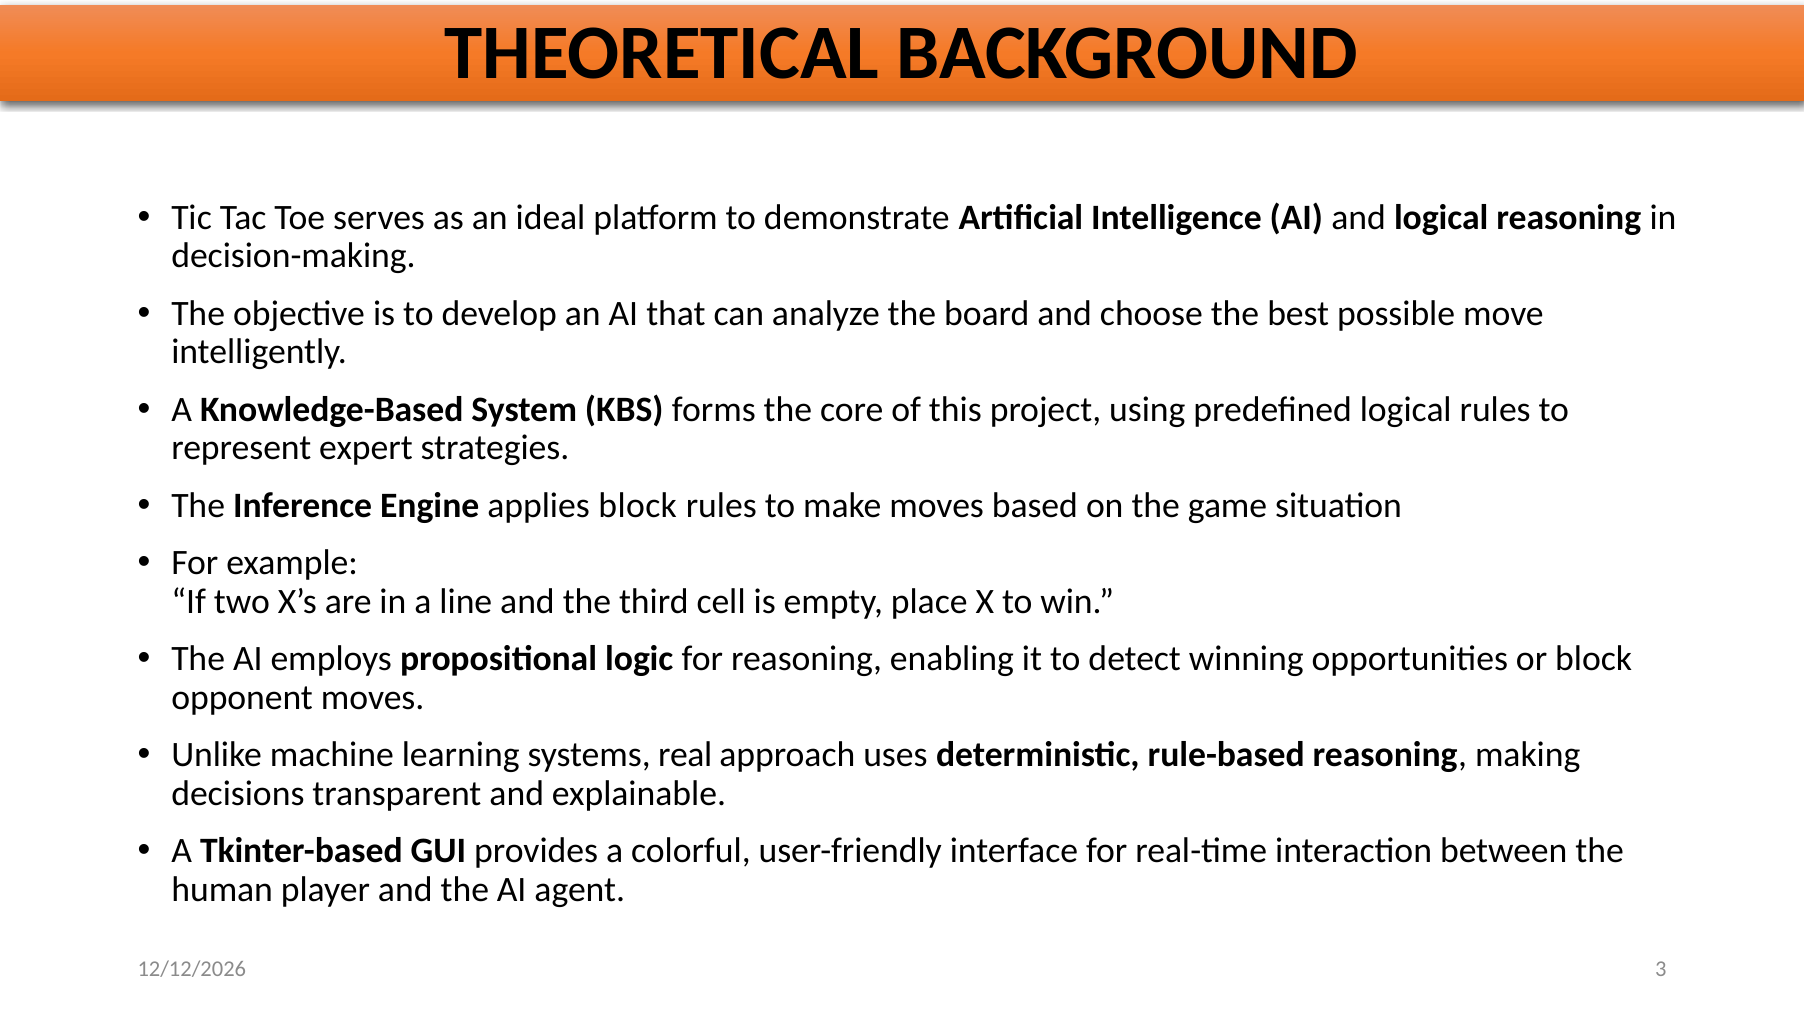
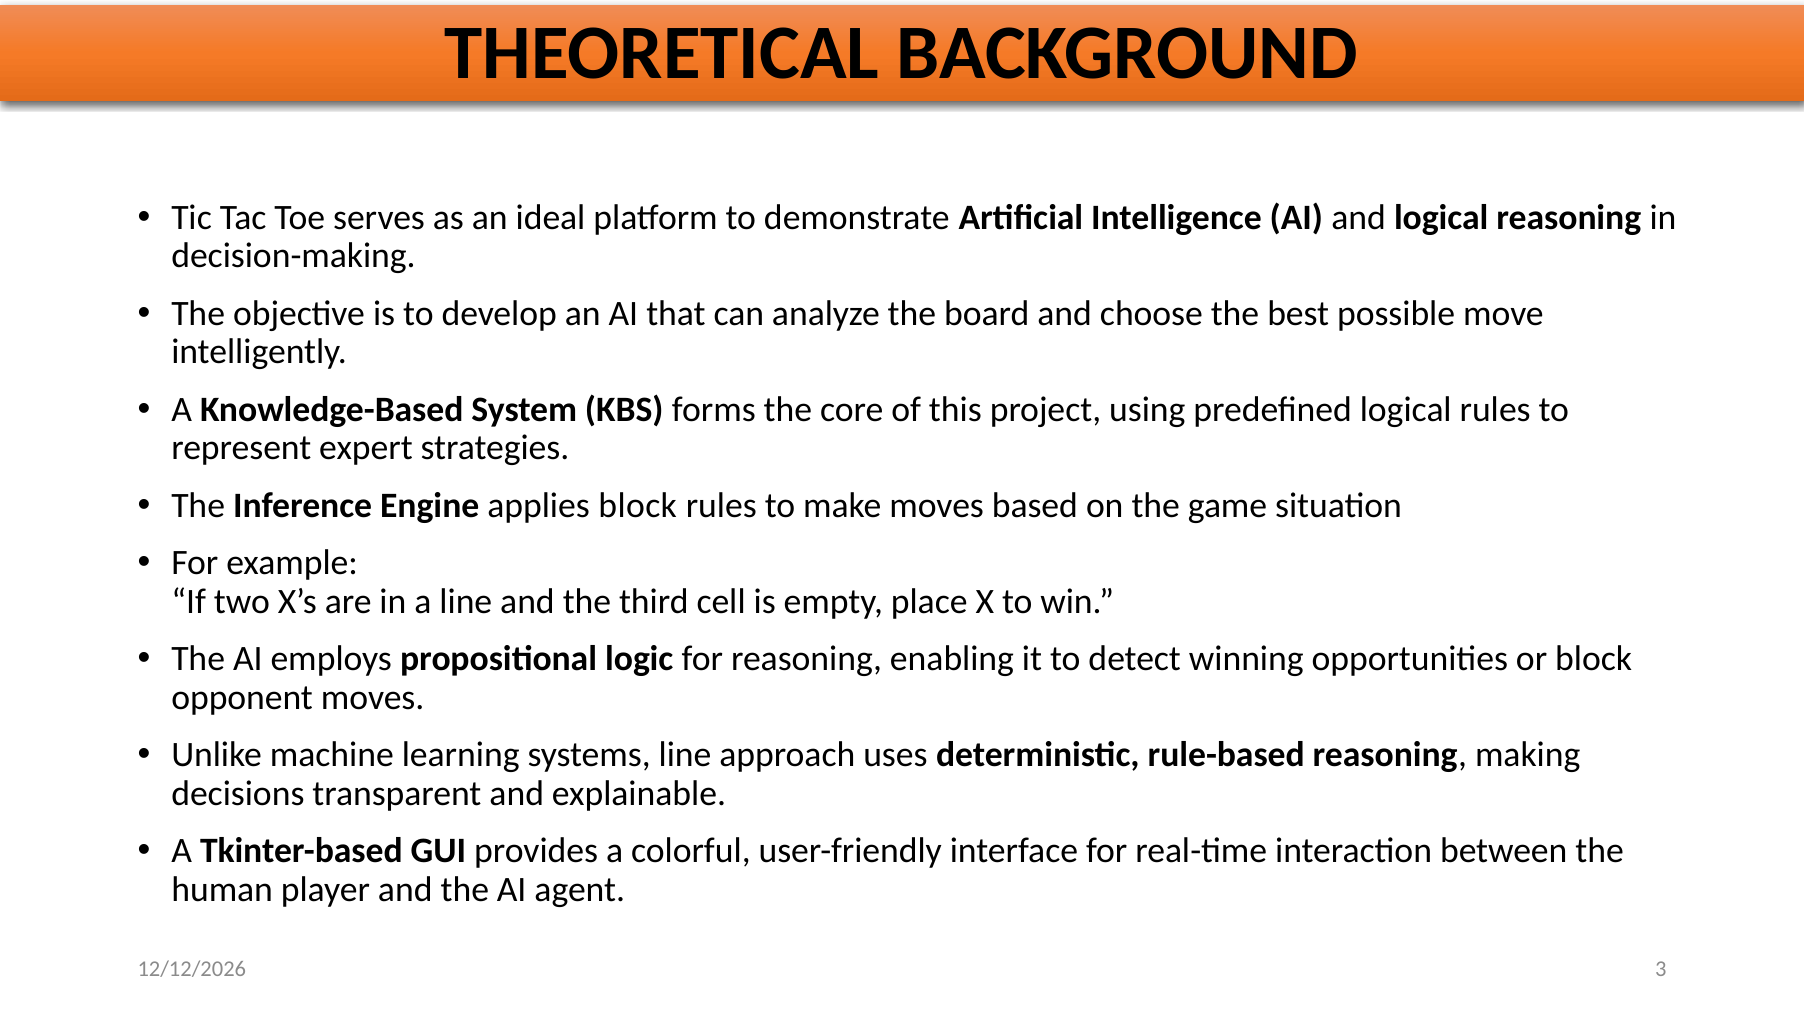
systems real: real -> line (685, 755)
